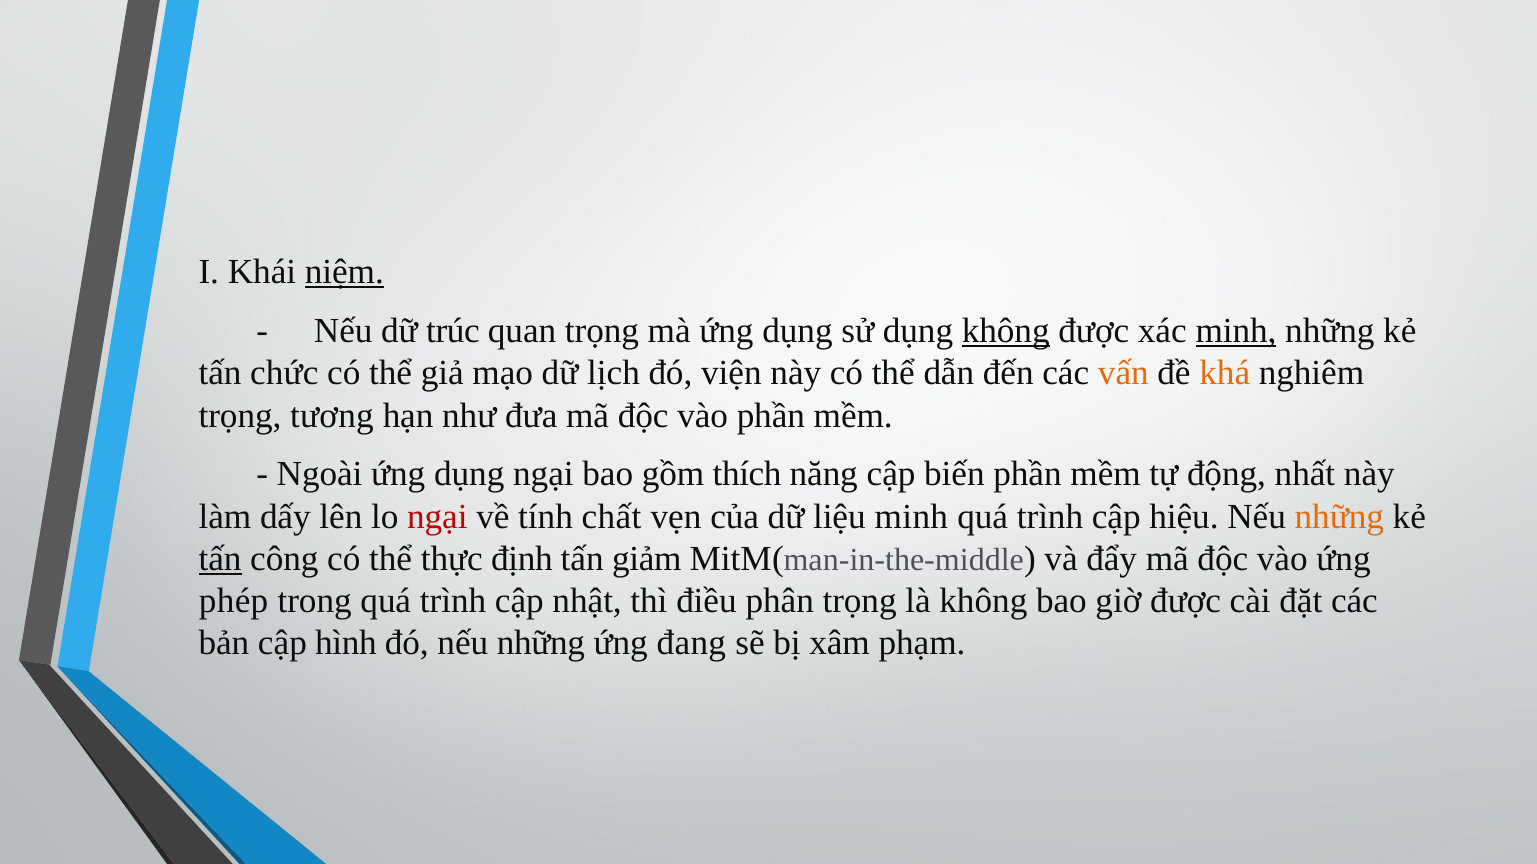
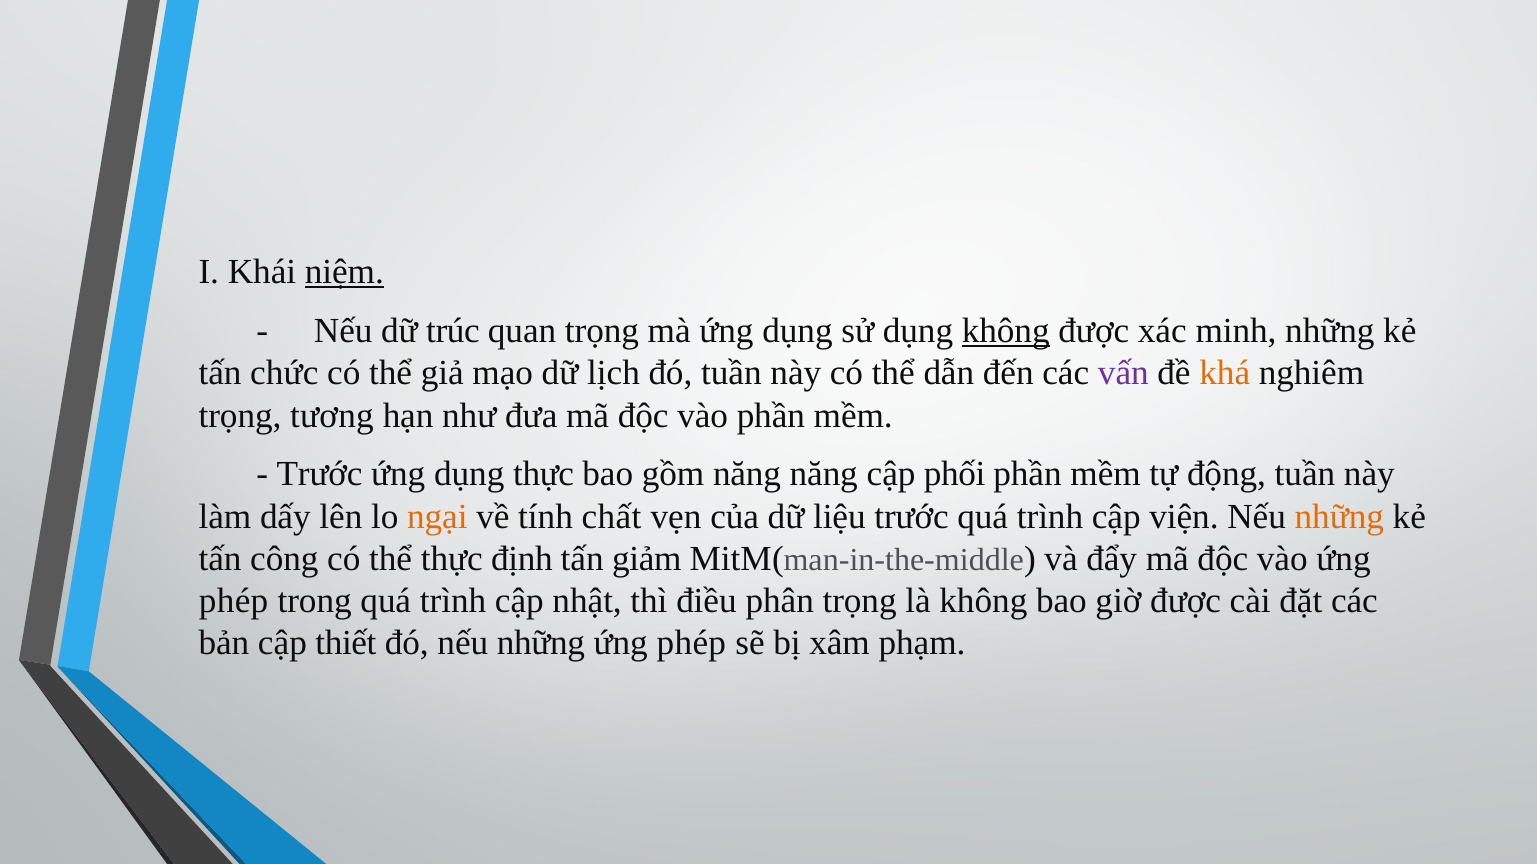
minh underline: present -> none (1236, 331)
đó viện: viện -> tuần (731, 374)
vấn colour: orange -> purple (1123, 374)
Ngoài: Ngoài -> Trước (320, 475)
dụng ngại: ngại -> thực (544, 475)
gồm thích: thích -> năng (747, 475)
biến: biến -> phối (955, 475)
động nhất: nhất -> tuần (1305, 475)
ngại colour: red -> orange (437, 517)
liệu minh: minh -> trước (912, 517)
hiệu: hiệu -> viện (1184, 517)
tấn underline: present -> none (220, 559)
hình: hình -> thiết (346, 643)
đang: đang -> phép (691, 643)
